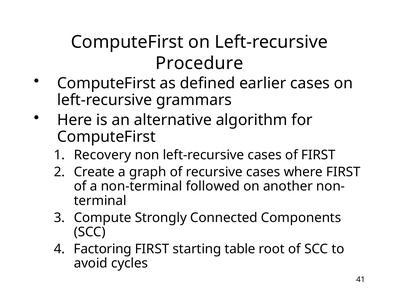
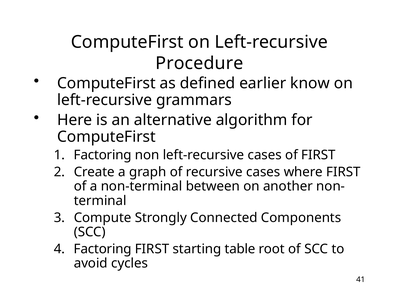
earlier cases: cases -> know (310, 83)
Recovery: Recovery -> Factoring (103, 155)
followed: followed -> between (213, 186)
